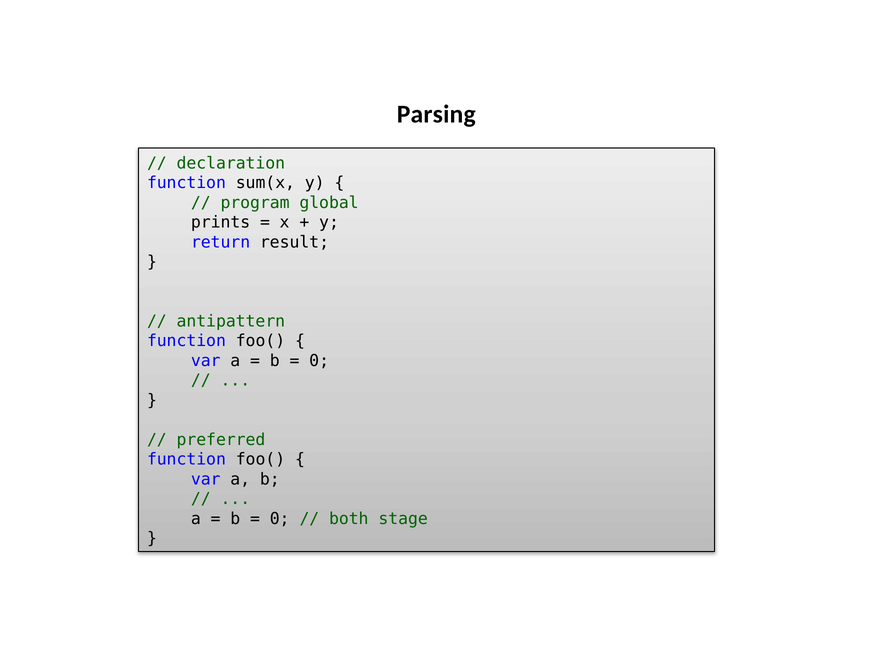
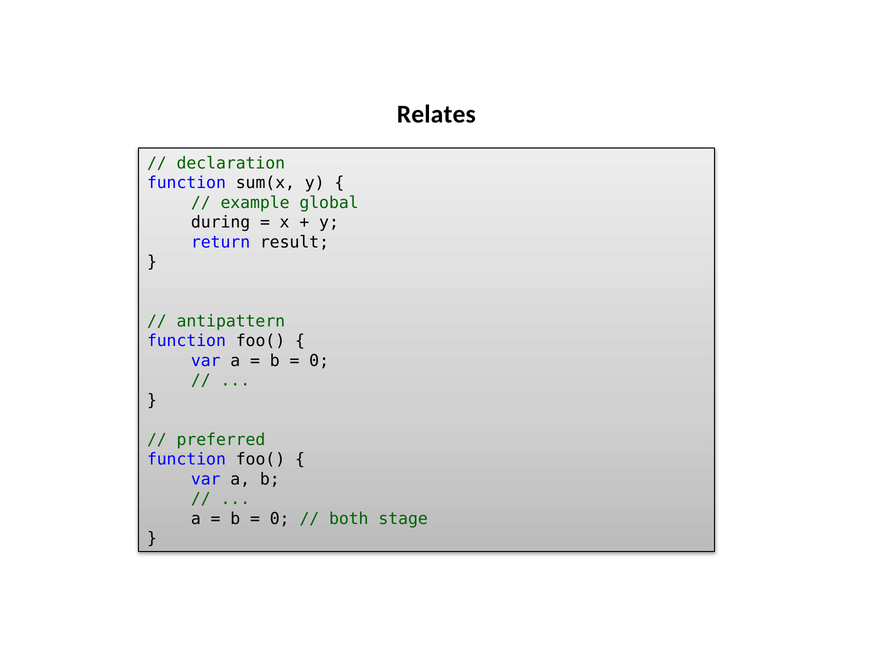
Parsing: Parsing -> Relates (436, 114)
program: program -> example (255, 203)
prints: prints -> during (221, 223)
